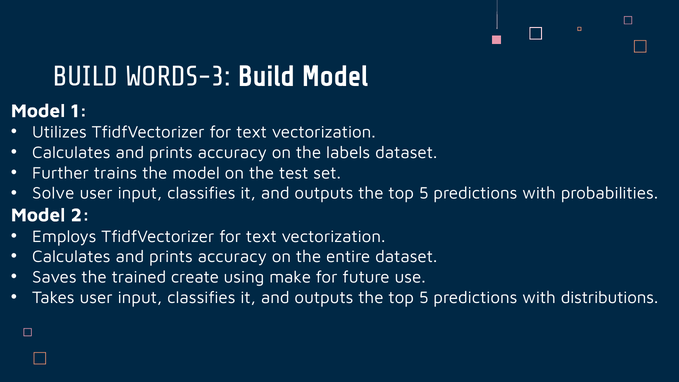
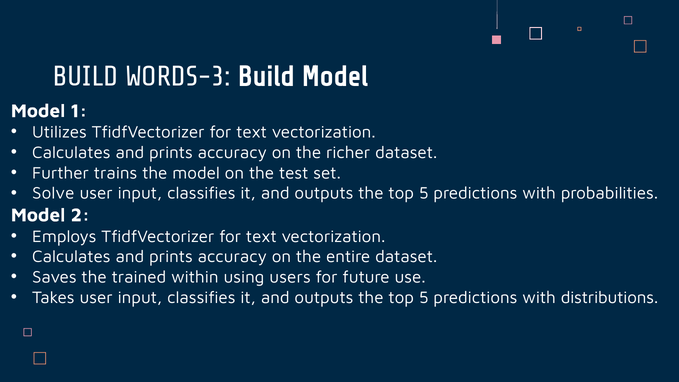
labels: labels -> richer (348, 153)
create: create -> within (195, 277)
make: make -> users (290, 277)
